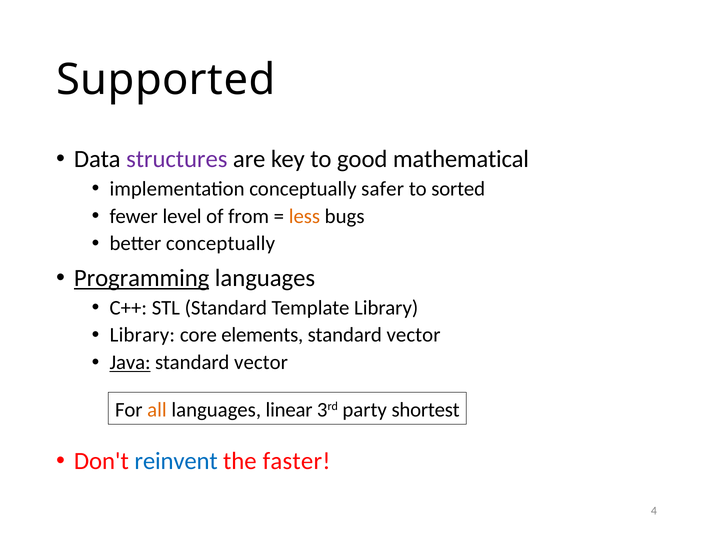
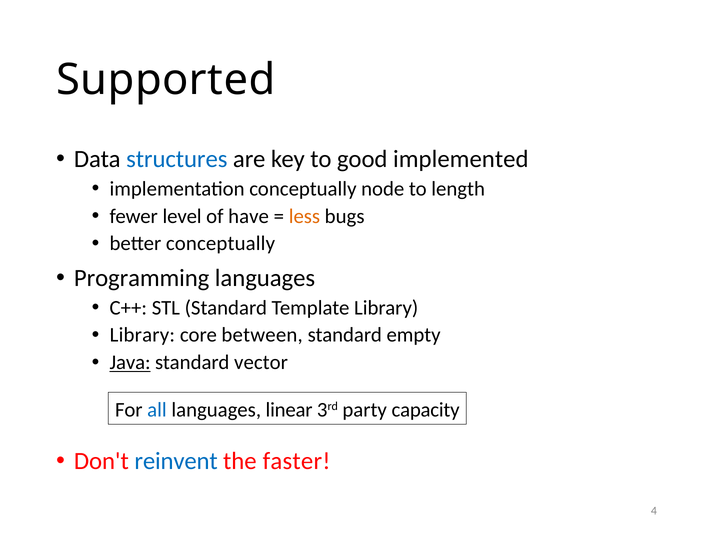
structures colour: purple -> blue (177, 159)
mathematical: mathematical -> implemented (461, 159)
safer: safer -> node (383, 189)
sorted: sorted -> length (458, 189)
from: from -> have (249, 216)
Programming underline: present -> none (142, 278)
elements: elements -> between (262, 335)
vector: vector -> empty (414, 335)
all colour: orange -> blue (157, 410)
shortest: shortest -> capacity (426, 410)
